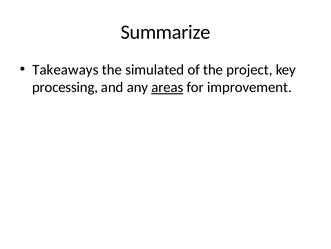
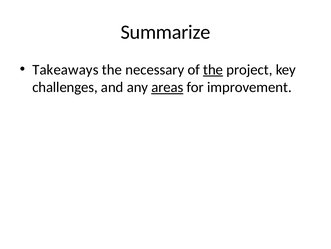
simulated: simulated -> necessary (155, 69)
the underline: none -> present (213, 69)
processing: processing -> challenges (65, 87)
